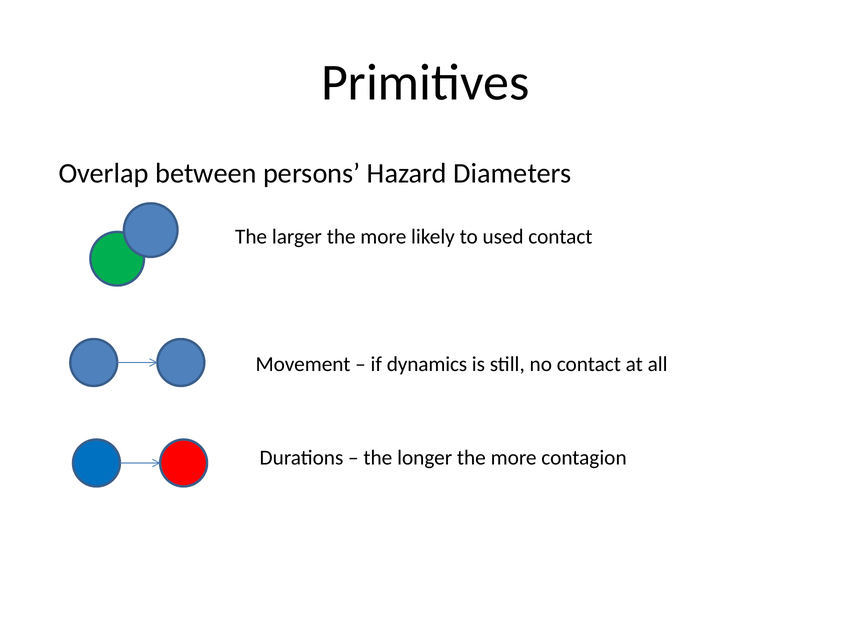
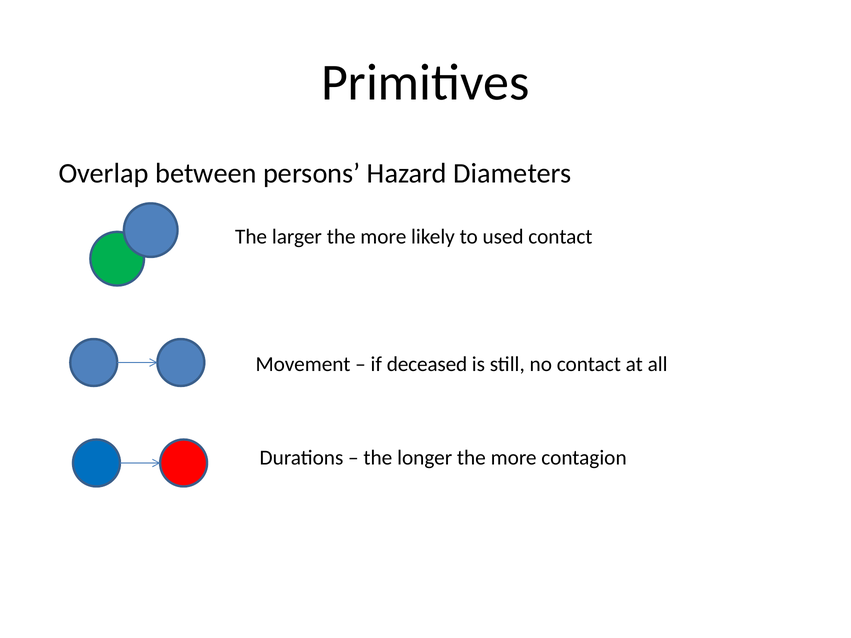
dynamics: dynamics -> deceased (427, 364)
